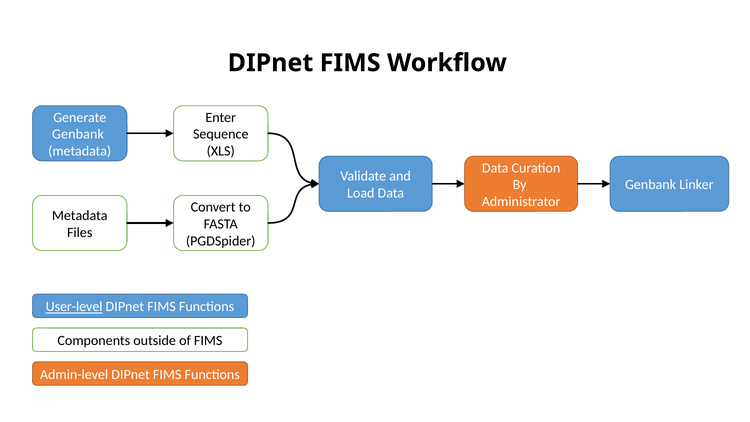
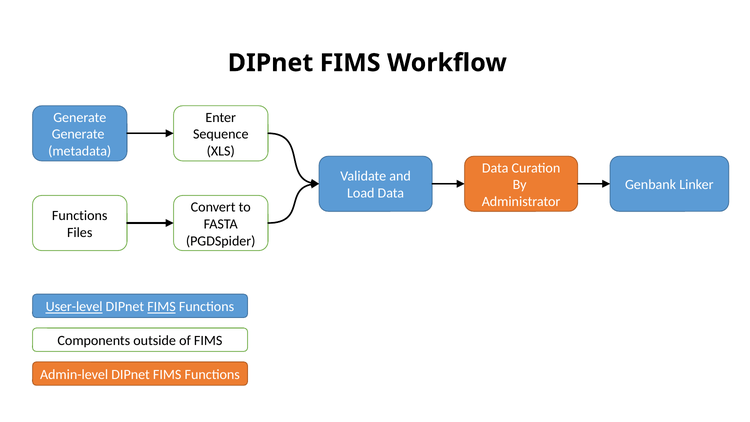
Genbank: Genbank -> Generate (78, 134)
Metadata: Metadata -> Functions (80, 215)
FIMS underline: none -> present (162, 307)
